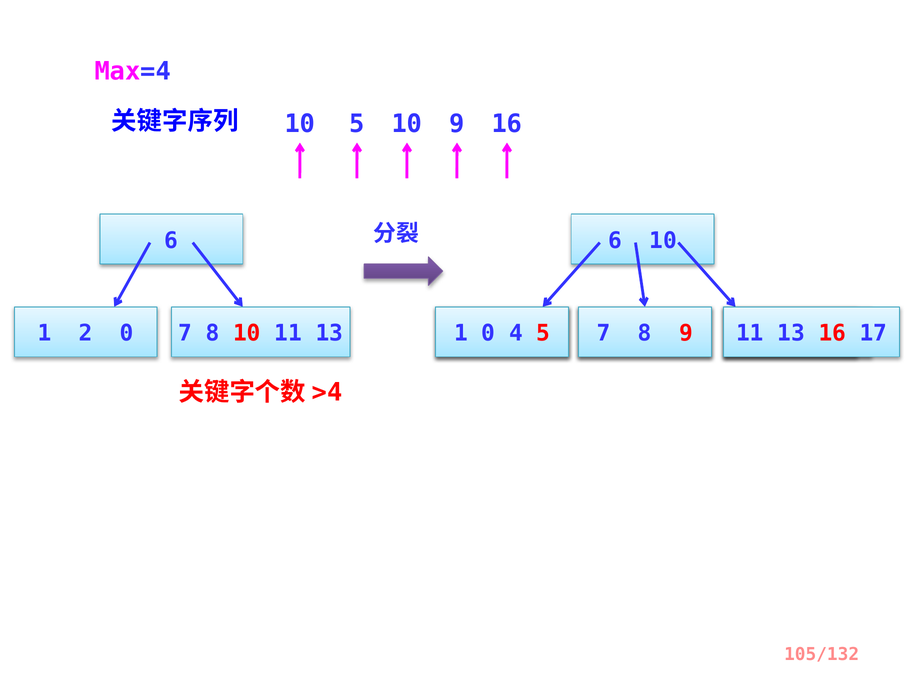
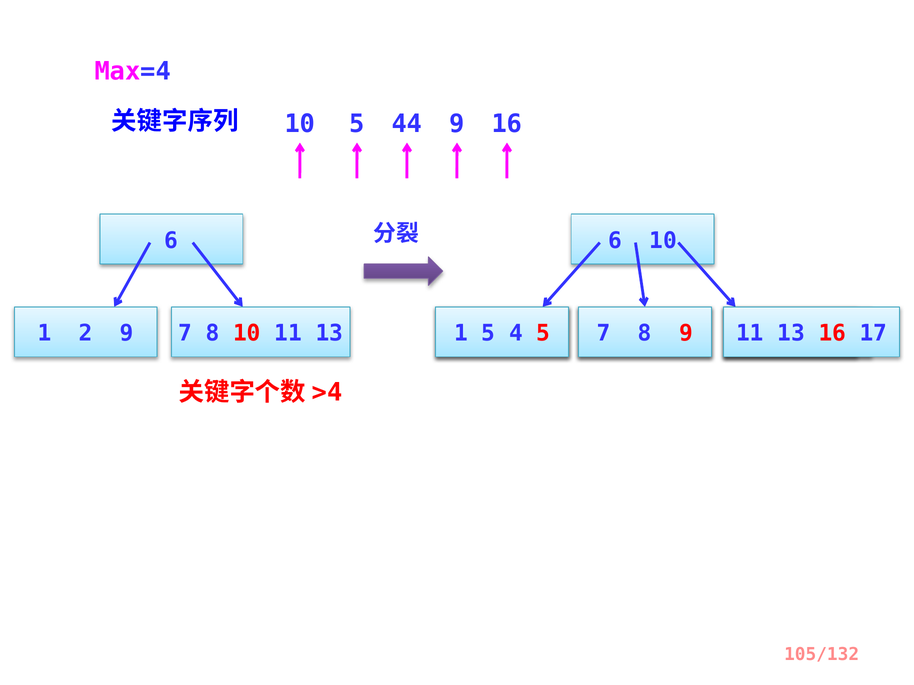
5 10: 10 -> 44 (407, 124)
2 0: 0 -> 9 (127, 334)
0: 0 -> 5 (488, 334)
